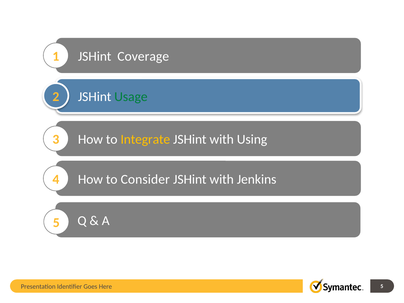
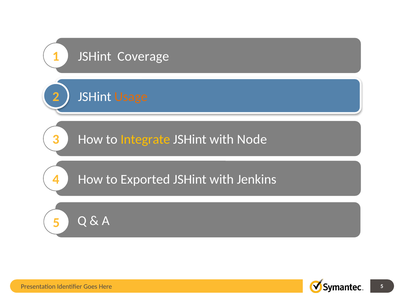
Usage colour: green -> orange (131, 97)
Using: Using -> Node (252, 139)
Consider: Consider -> Exported (145, 179)
